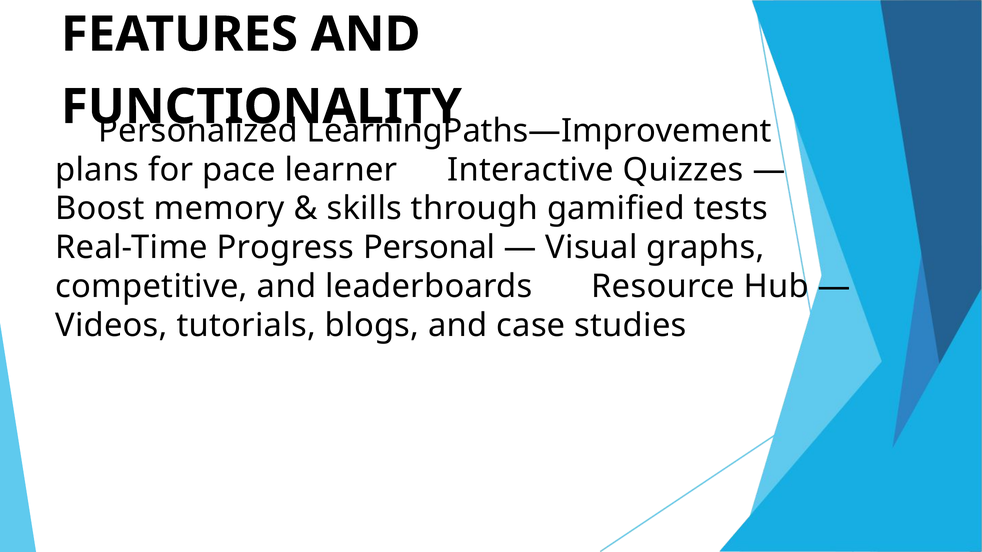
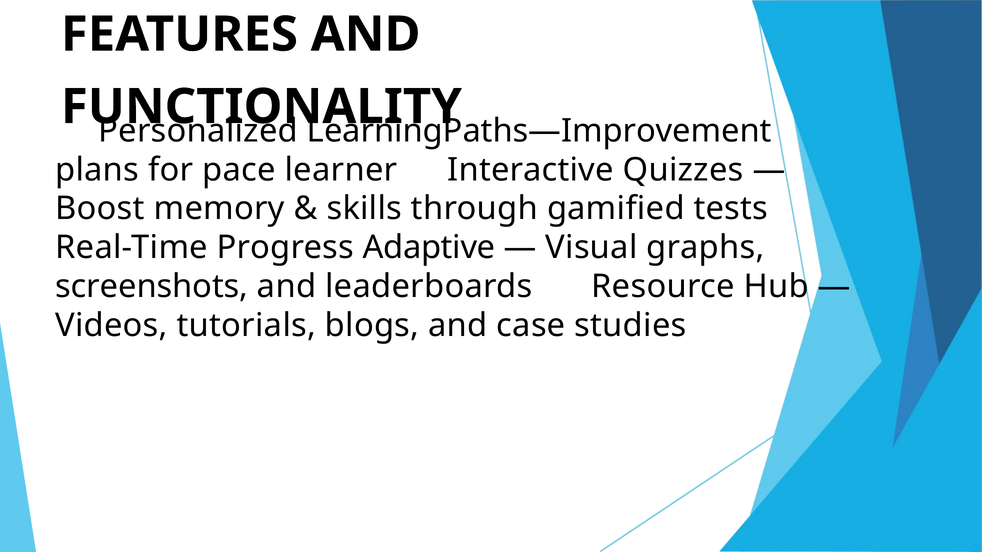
Personal: Personal -> Adaptive (429, 248)
competitive: competitive -> screenshots (152, 287)
